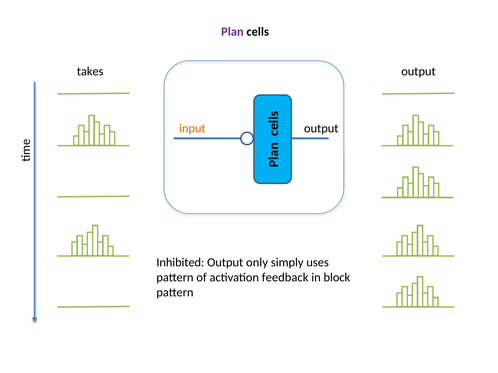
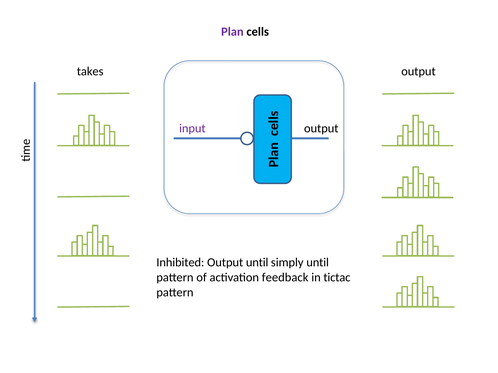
input colour: orange -> purple (192, 129)
Output only: only -> until (257, 263)
simply uses: uses -> until (318, 263)
block: block -> tictac (337, 278)
